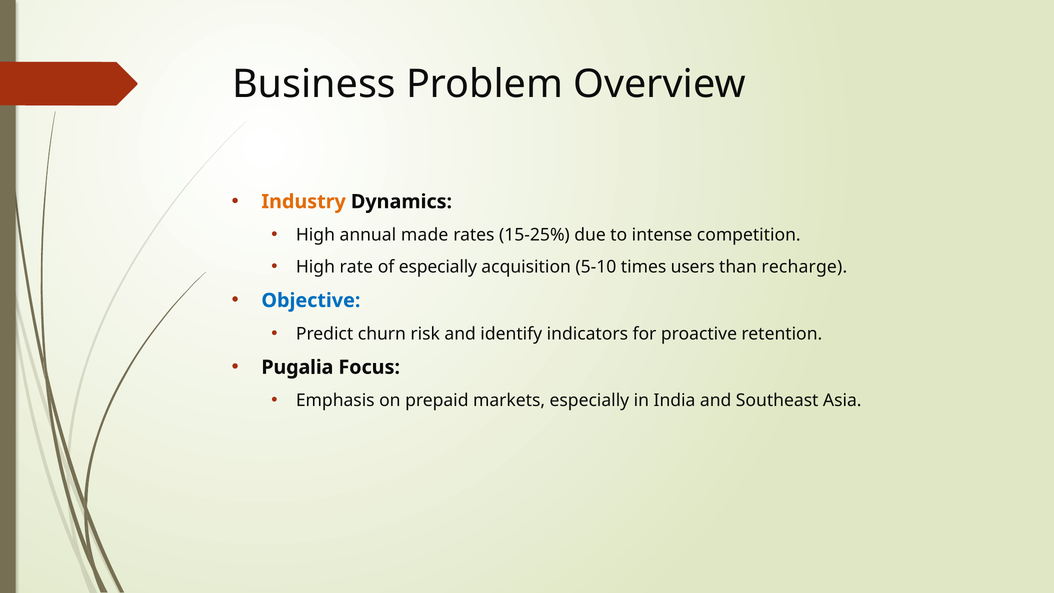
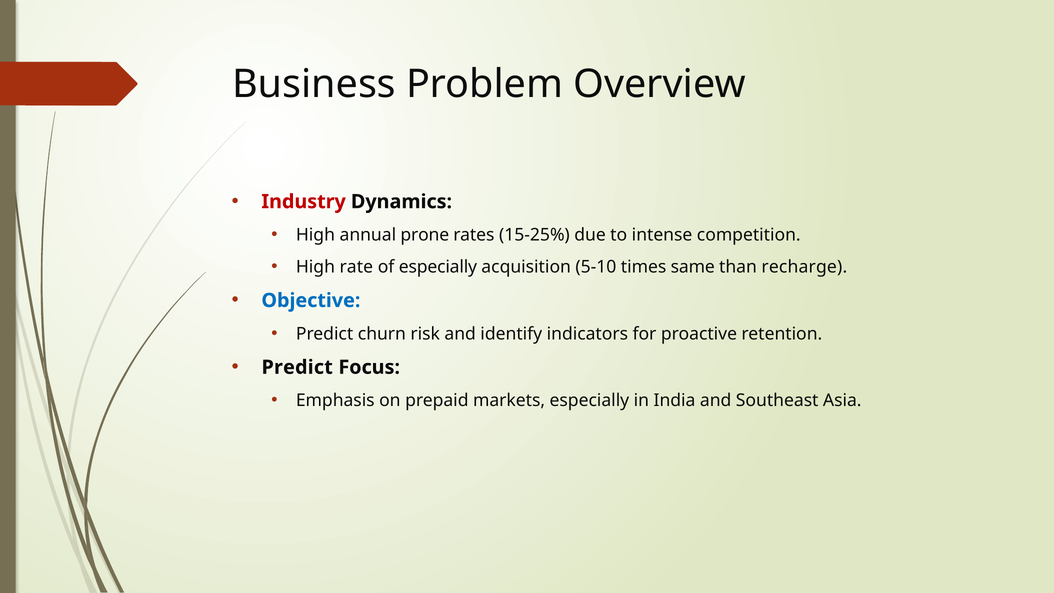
Industry colour: orange -> red (304, 202)
made: made -> prone (425, 235)
users: users -> same (693, 267)
Pugalia: Pugalia -> Predict (297, 367)
